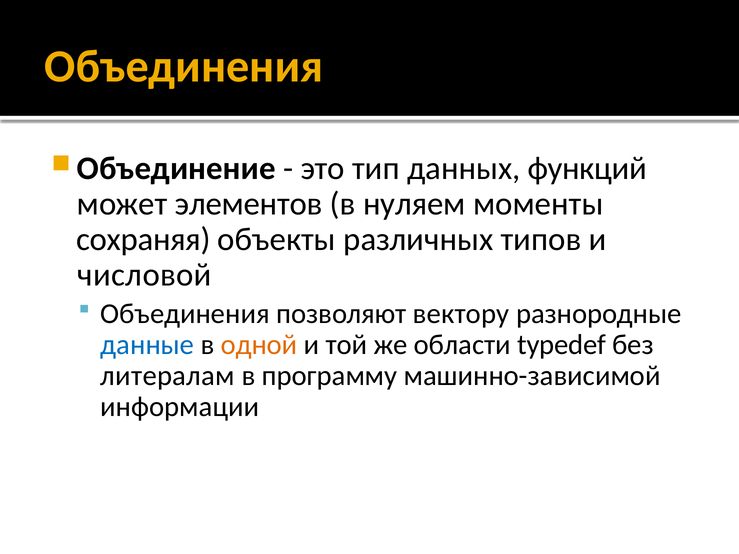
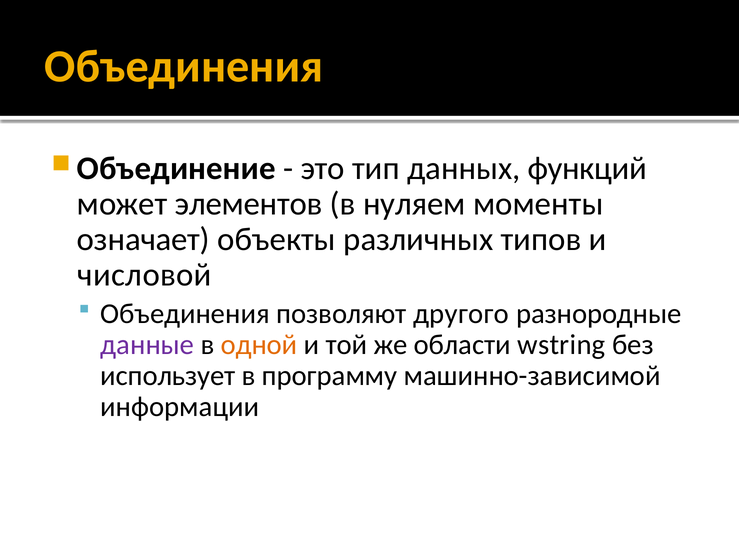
сохраняя: сохраняя -> означает (143, 239)
вектору: вектору -> другого (461, 314)
данные colour: blue -> purple (147, 345)
typedef: typedef -> wstring (561, 345)
литералам: литералам -> использует (168, 376)
